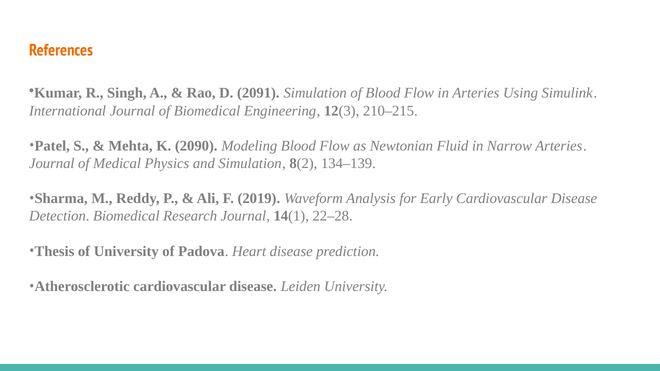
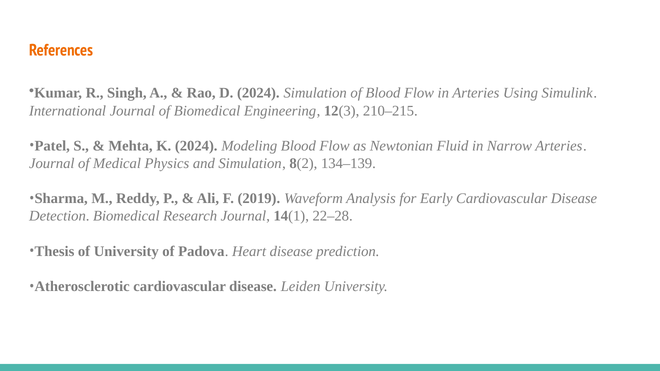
D 2091: 2091 -> 2024 (258, 93)
K 2090: 2090 -> 2024 (196, 146)
